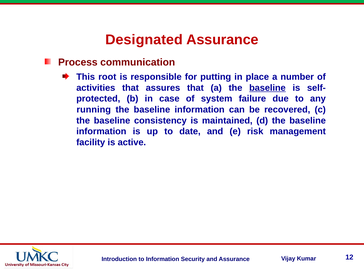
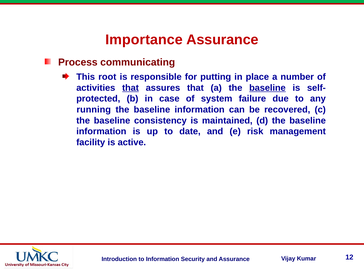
Designated: Designated -> Importance (144, 40)
communication: communication -> communicating (138, 62)
that underline: none -> present (130, 88)
